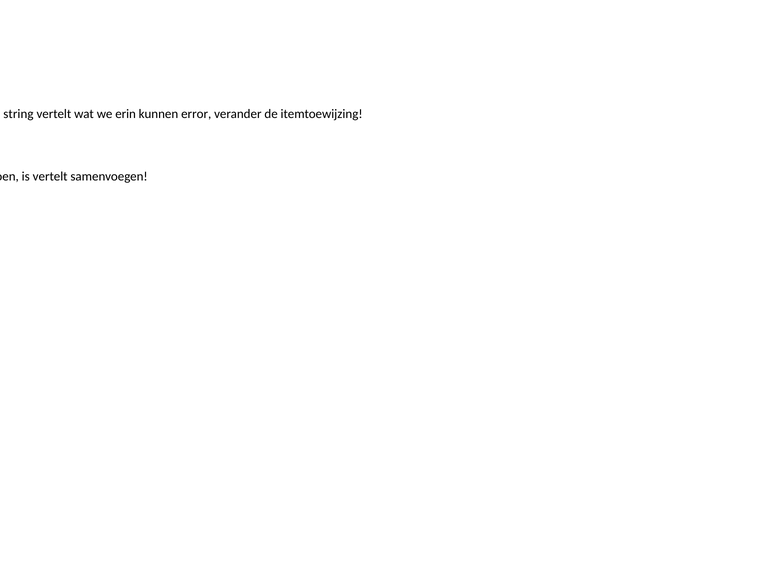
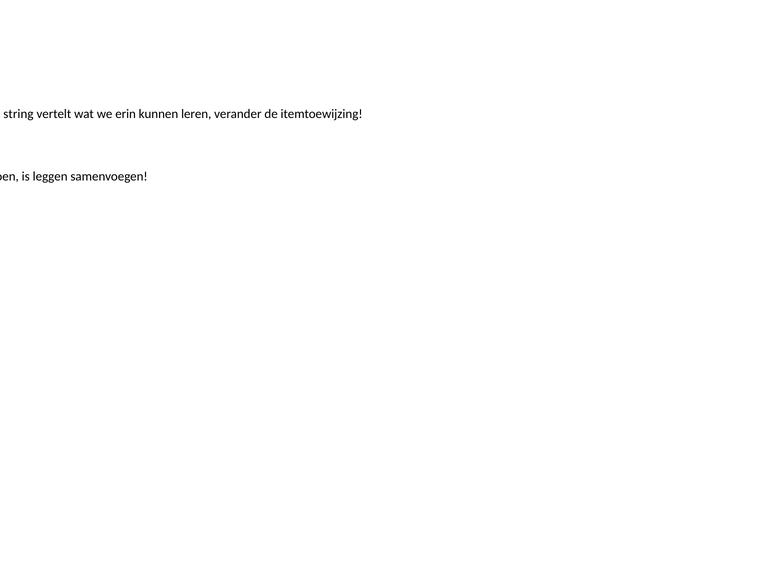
error: error -> leren (196, 114)
is vertelt: vertelt -> leggen (50, 176)
